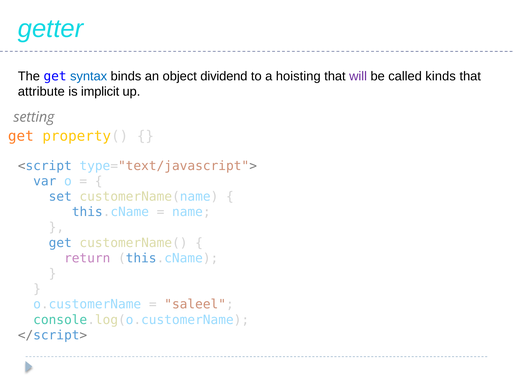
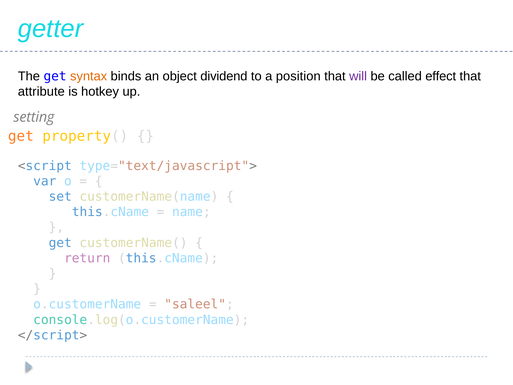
syntax colour: blue -> orange (89, 76)
hoisting: hoisting -> position (298, 76)
kinds: kinds -> effect (441, 76)
implicit: implicit -> hotkey (100, 92)
